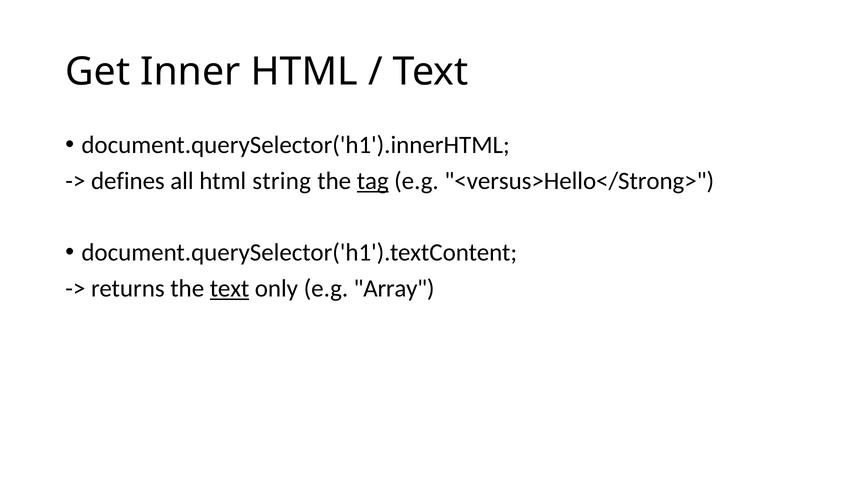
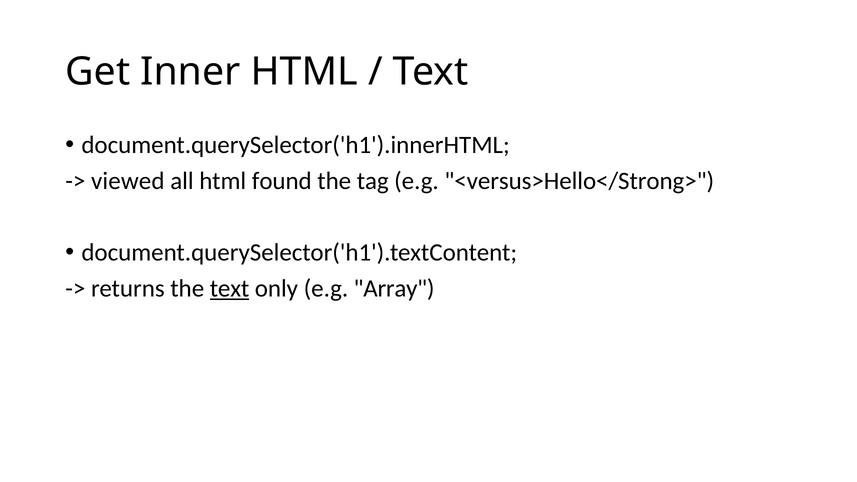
defines: defines -> viewed (128, 181)
string: string -> found (282, 181)
tag underline: present -> none (373, 181)
